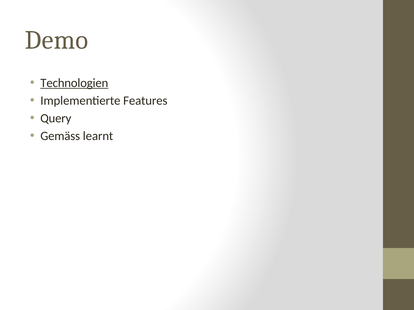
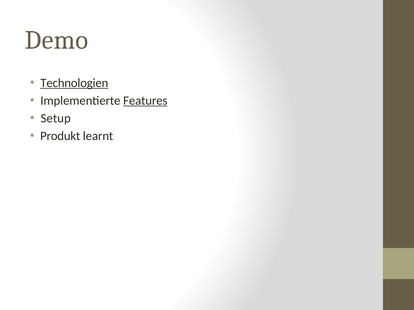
Features underline: none -> present (145, 101)
Query: Query -> Setup (56, 118)
Gemäss: Gemäss -> Produkt (60, 136)
